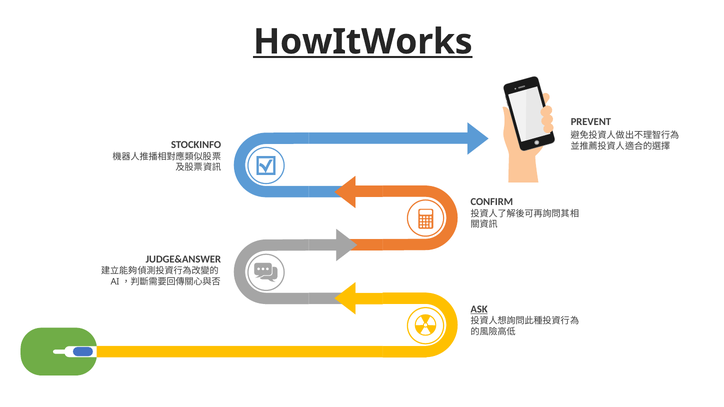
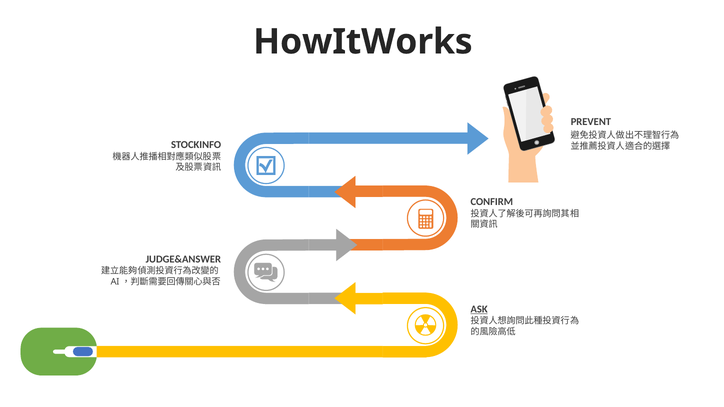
HowItWorks underline: present -> none (363, 42)
